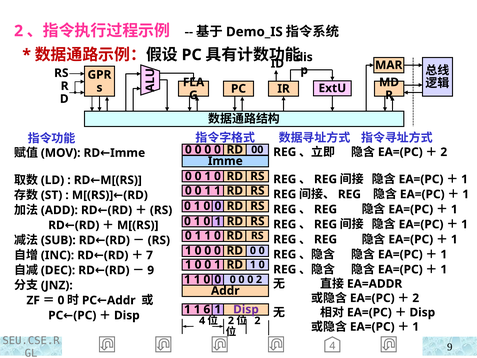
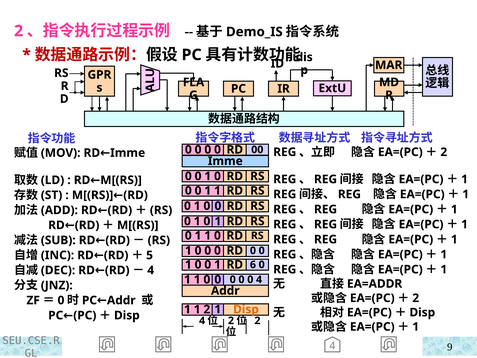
7: 7 -> 5 (150, 255)
RD 1: 1 -> 6 (253, 264)
9: 9 -> 4 (151, 270)
0 0 2: 2 -> 4 (259, 279)
1 6: 6 -> 2 (207, 309)
Disp colour: purple -> orange (246, 309)
